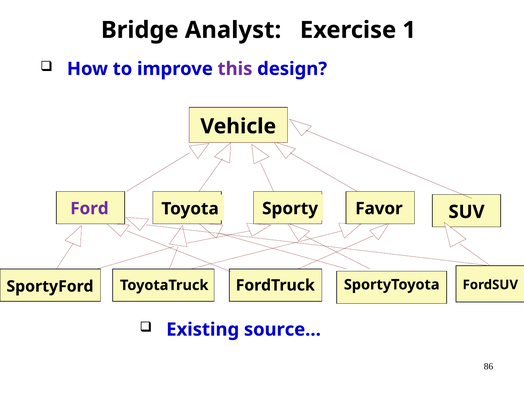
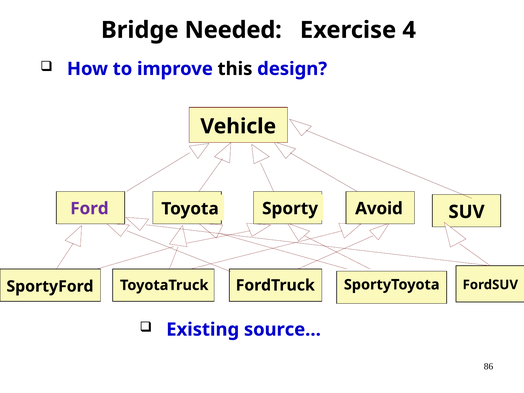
Analyst: Analyst -> Needed (233, 30)
1: 1 -> 4 (409, 30)
this colour: purple -> black (235, 69)
Favor: Favor -> Avoid (379, 208)
